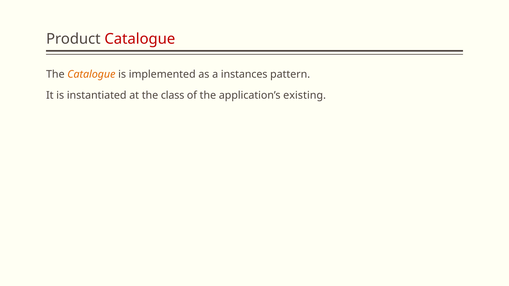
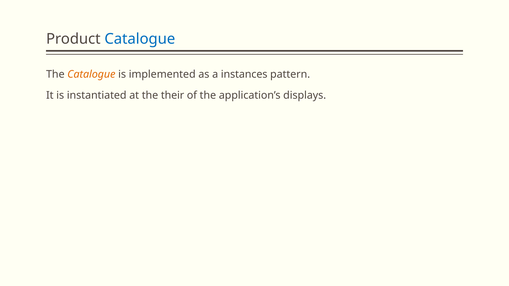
Catalogue colour: red -> blue (140, 39)
class: class -> their (173, 95)
existing: existing -> displays (305, 95)
